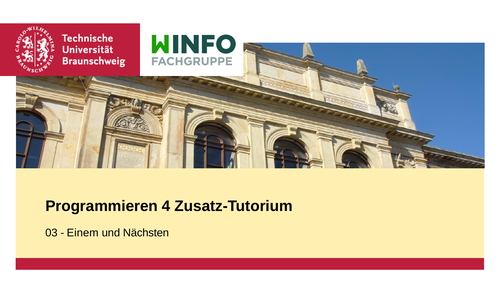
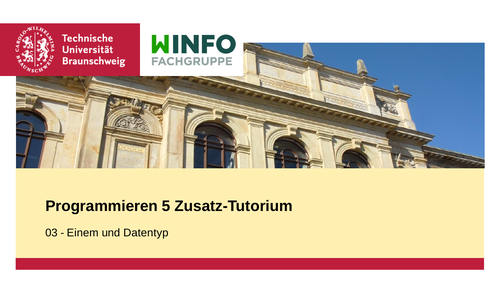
4: 4 -> 5 (166, 206)
Nächsten: Nächsten -> Datentyp (146, 232)
